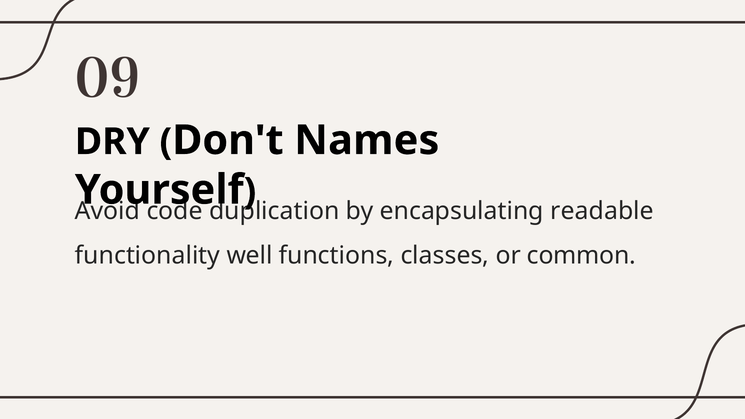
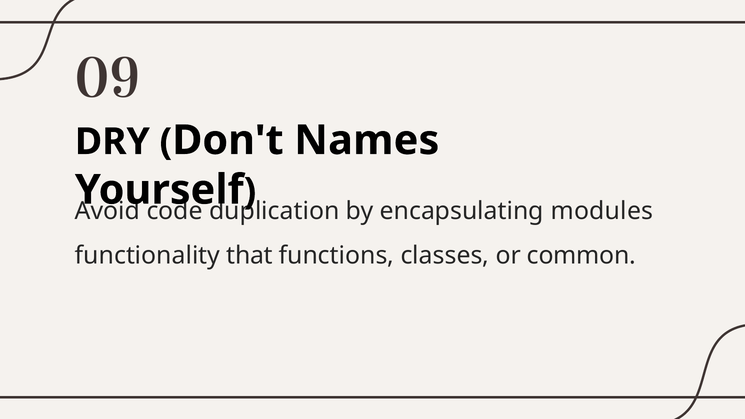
readable: readable -> modules (602, 211)
well: well -> that (250, 256)
